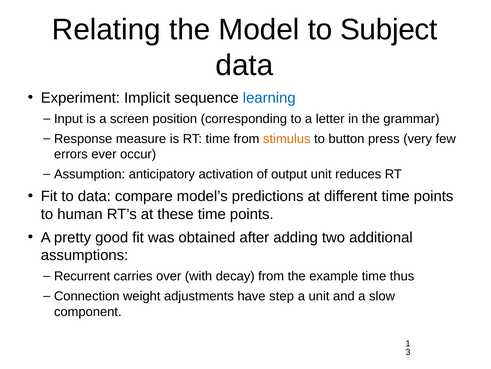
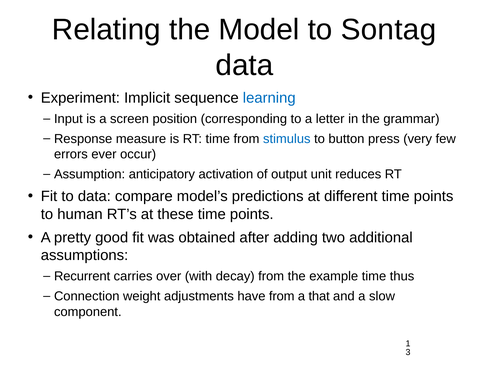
Subject: Subject -> Sontag (388, 30)
stimulus colour: orange -> blue (287, 138)
have step: step -> from (282, 296)
a unit: unit -> that (319, 296)
